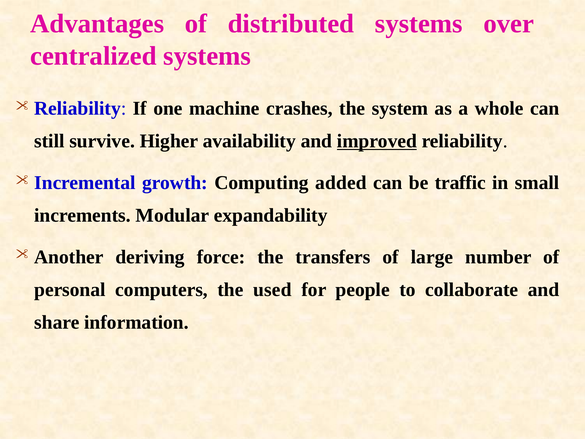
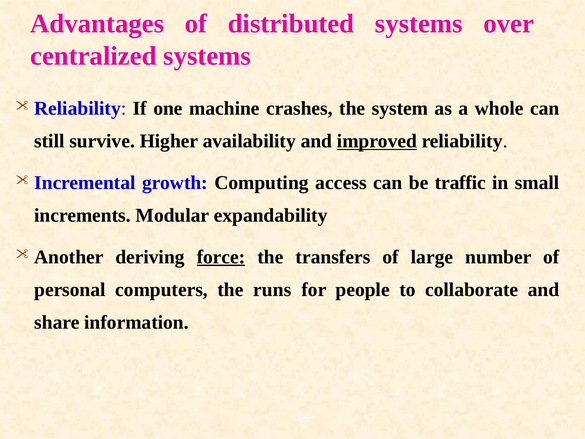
added: added -> access (341, 182)
force underline: none -> present (221, 257)
used: used -> runs (272, 290)
